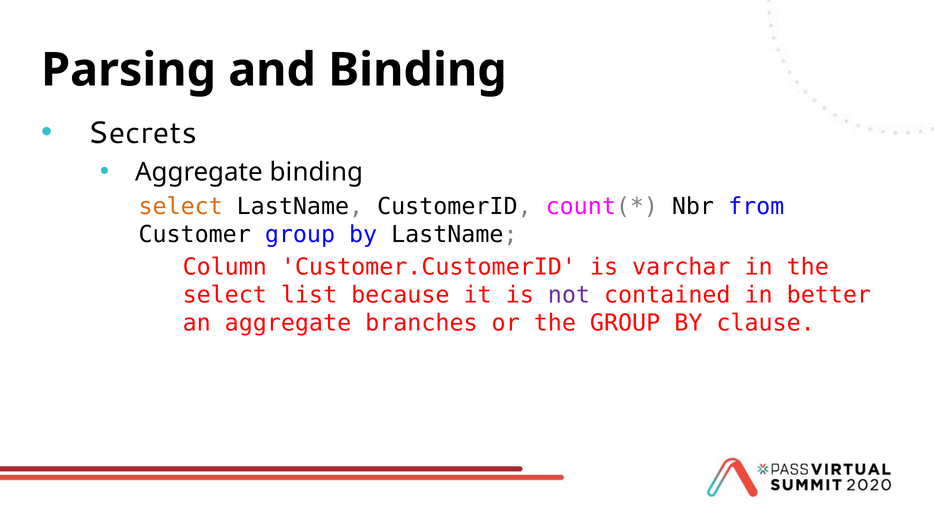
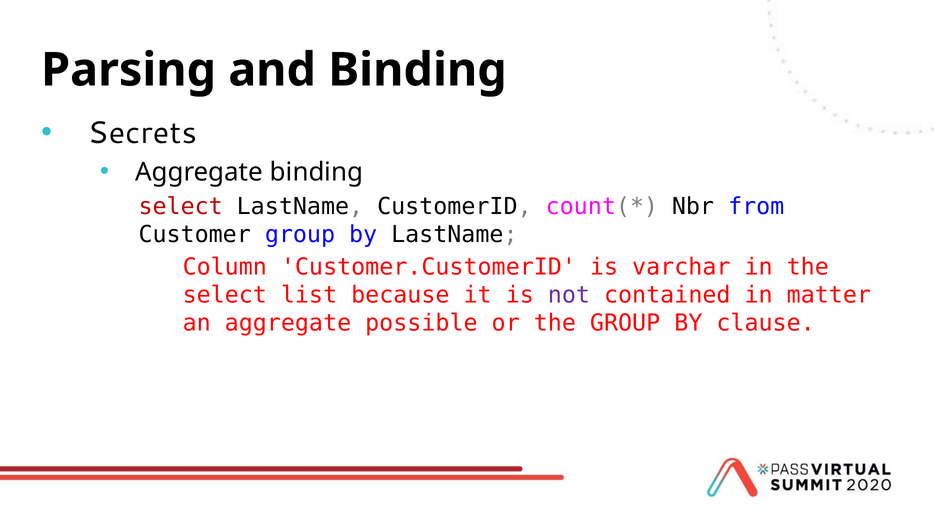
select colour: orange -> red (181, 206)
better: better -> matter (829, 295)
branches: branches -> possible (421, 323)
